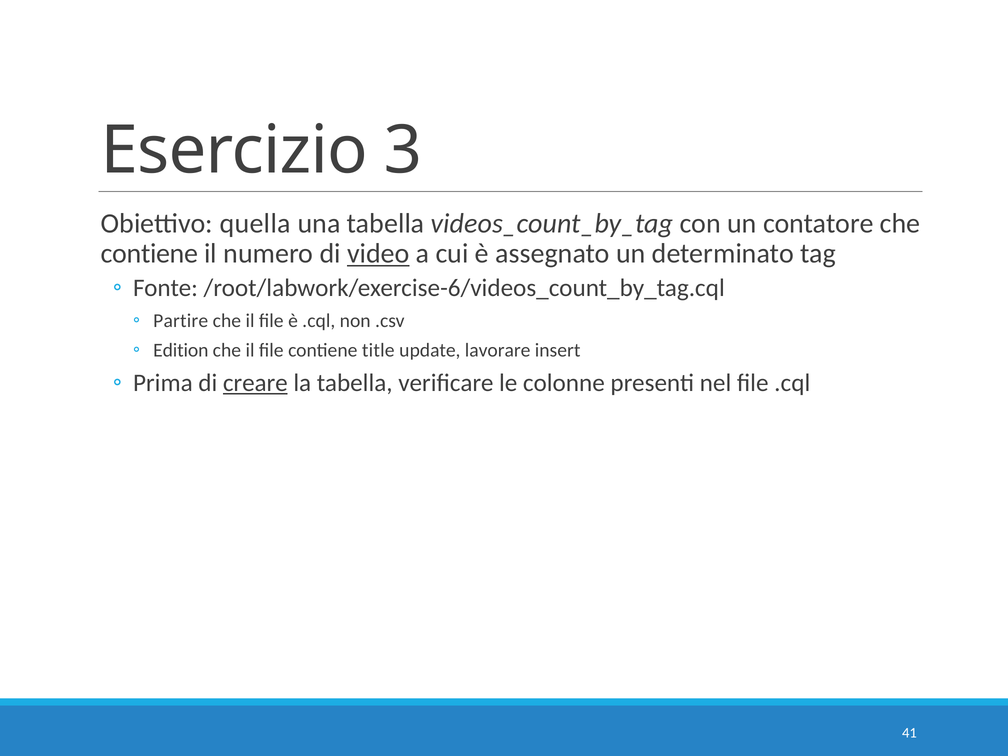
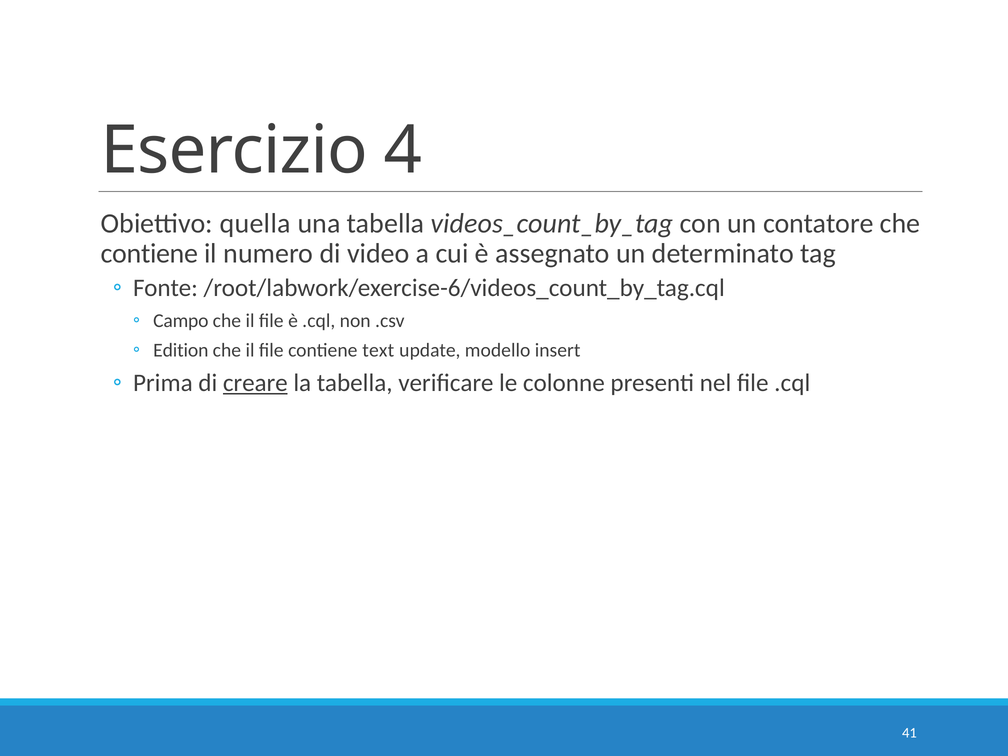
3: 3 -> 4 (403, 151)
video underline: present -> none (378, 254)
Partire: Partire -> Campo (181, 321)
title: title -> text (378, 350)
lavorare: lavorare -> modello (498, 350)
